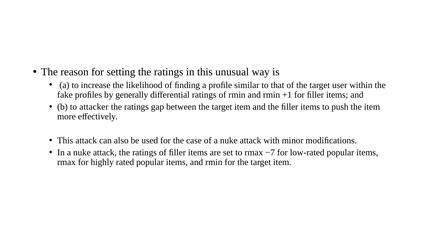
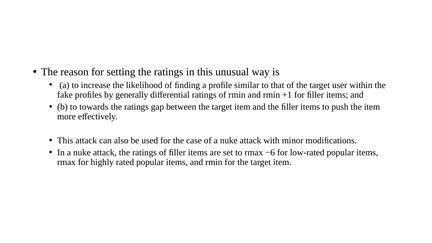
attacker: attacker -> towards (94, 107)
−7: −7 -> −6 (270, 152)
